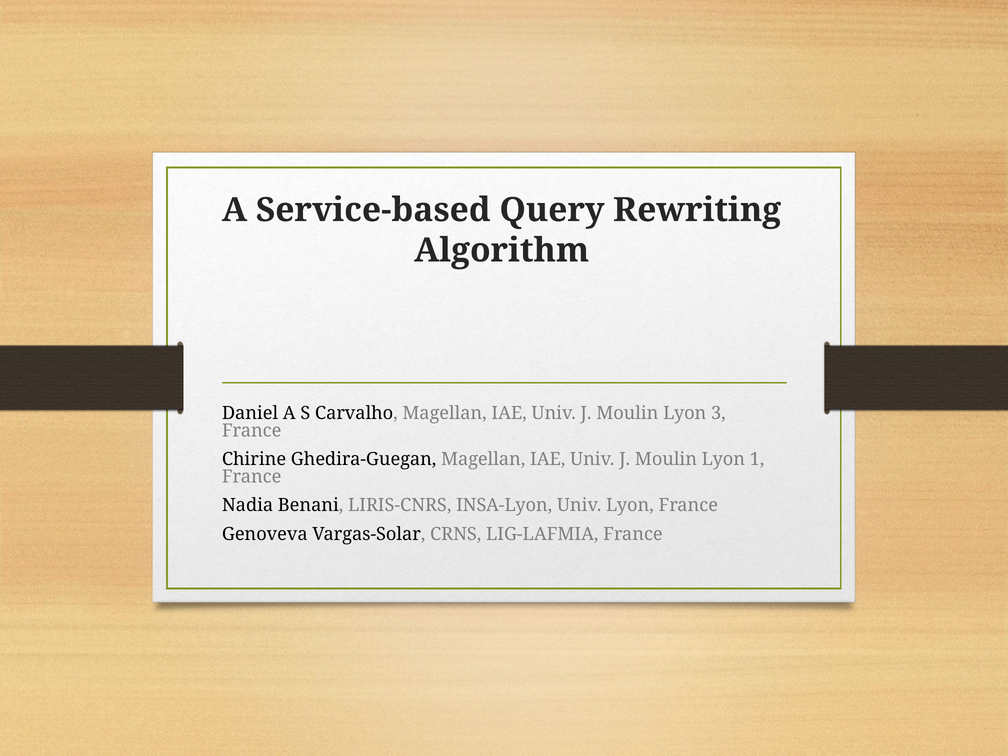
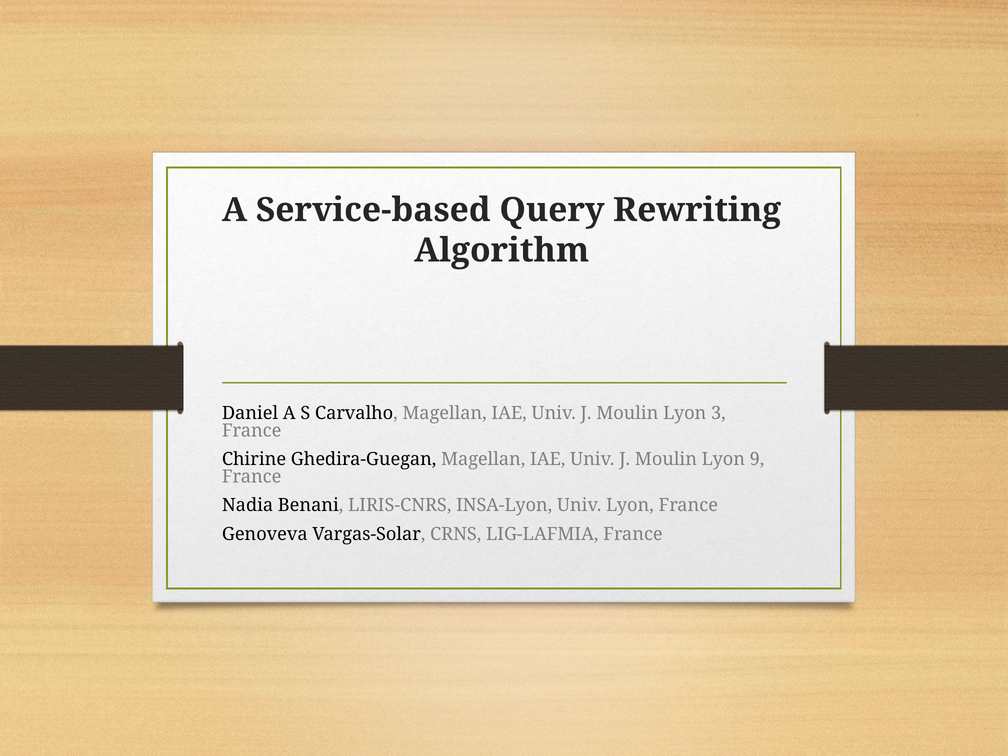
1: 1 -> 9 (757, 459)
